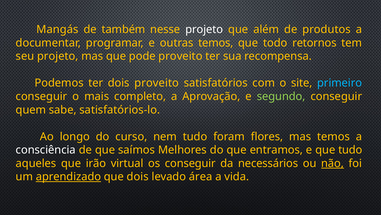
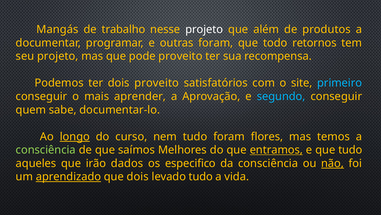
também: também -> trabalho (124, 29)
outras temos: temos -> foram (216, 43)
completo: completo -> aprender (140, 96)
segundo colour: light green -> light blue (281, 96)
satisfatórios-lo: satisfatórios-lo -> documentar-lo (120, 109)
longo underline: none -> present (75, 136)
consciência colour: white -> light green (46, 150)
entramos underline: none -> present (276, 150)
virtual: virtual -> dados (127, 163)
os conseguir: conseguir -> especifico (190, 163)
da necessários: necessários -> consciência (268, 163)
levado área: área -> tudo (201, 176)
